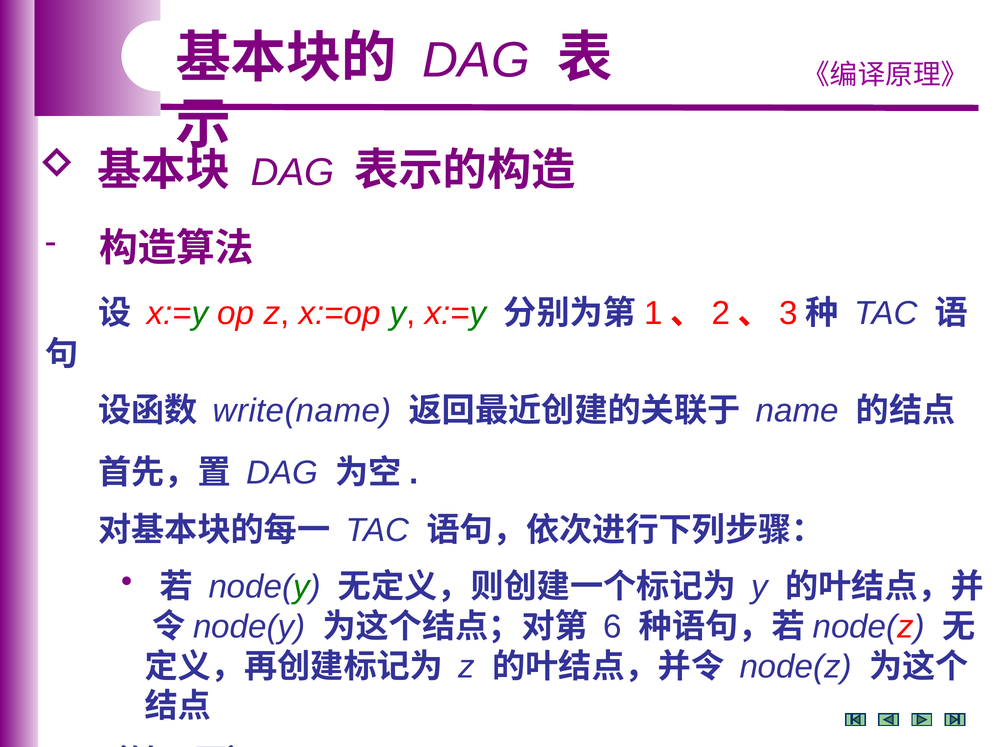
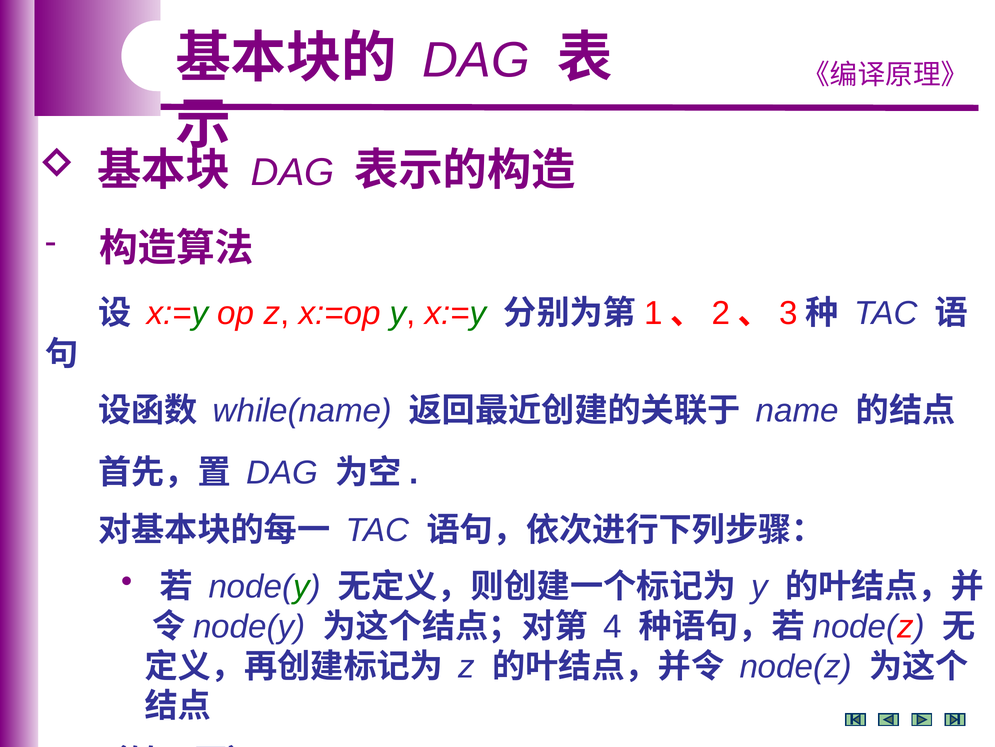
write(name: write(name -> while(name (302, 411)
6: 6 -> 4 (613, 626)
